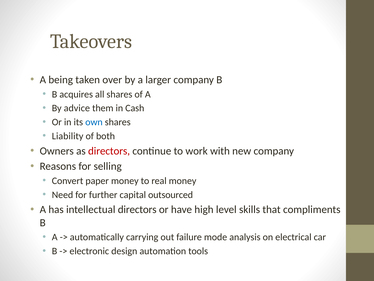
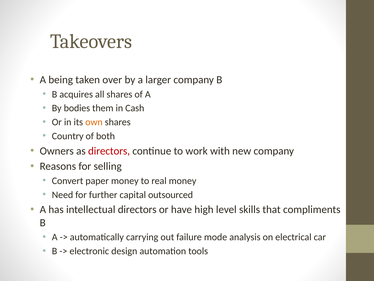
advice: advice -> bodies (77, 108)
own colour: blue -> orange (94, 122)
Liability: Liability -> Country (68, 136)
